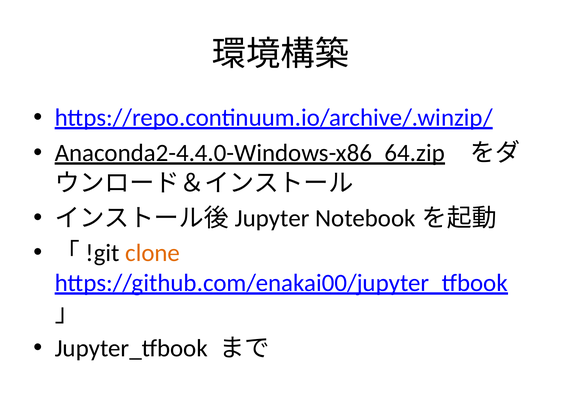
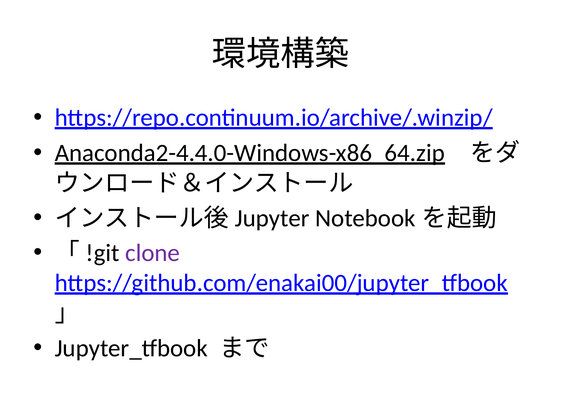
clone colour: orange -> purple (153, 253)
